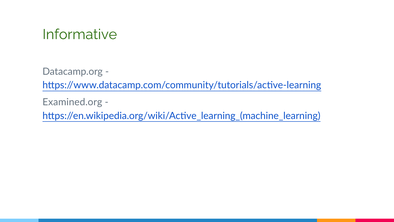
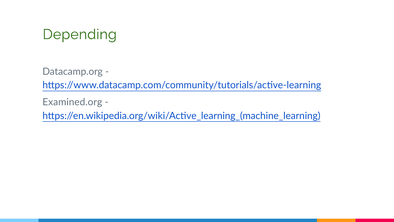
Informative: Informative -> Depending (80, 34)
